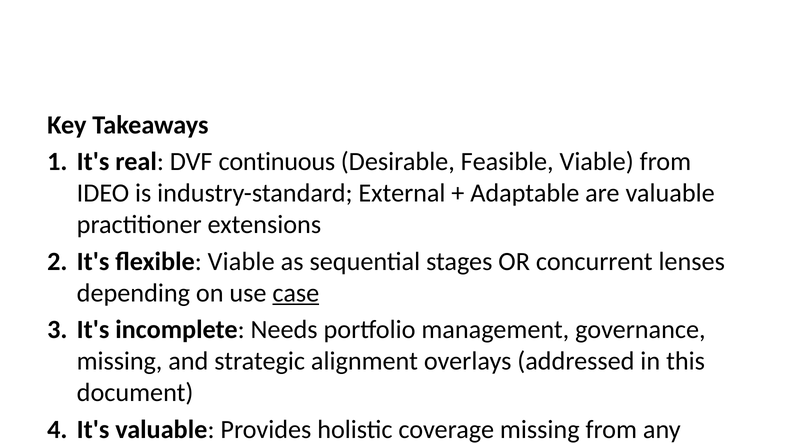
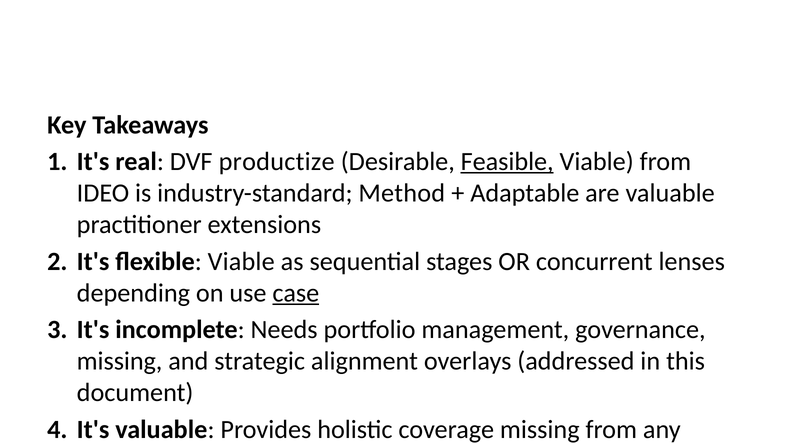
continuous: continuous -> productize (277, 162)
Feasible underline: none -> present (507, 162)
External: External -> Method (402, 193)
